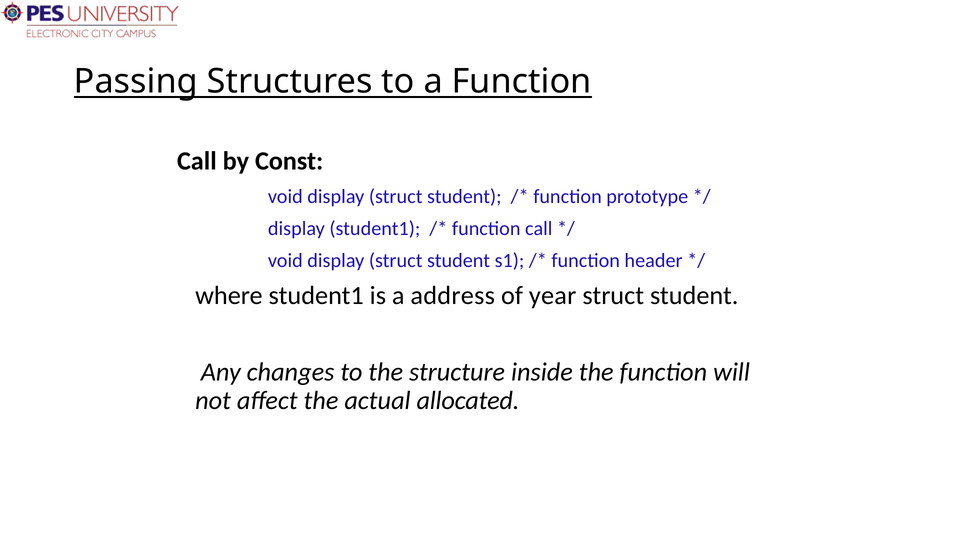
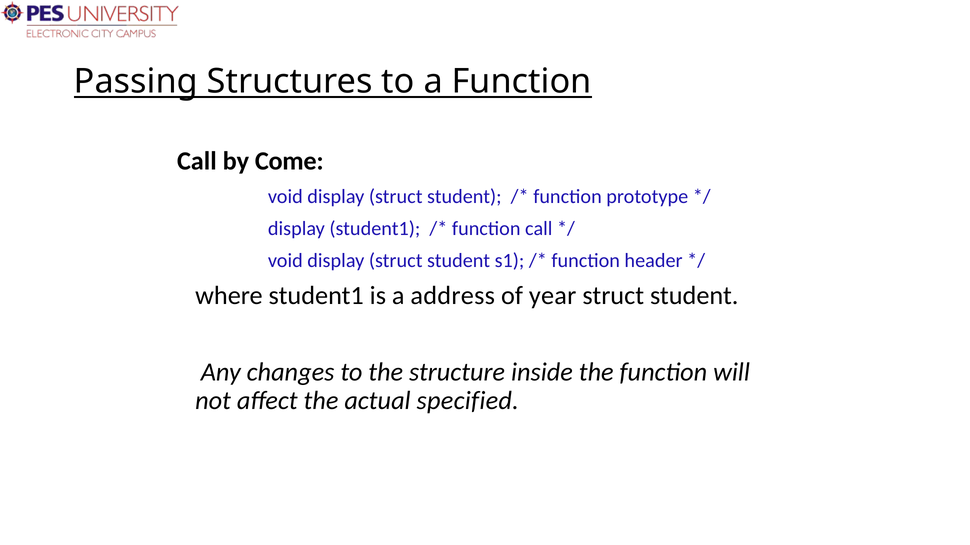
Const: Const -> Come (289, 162)
allocated: allocated -> specified (468, 401)
